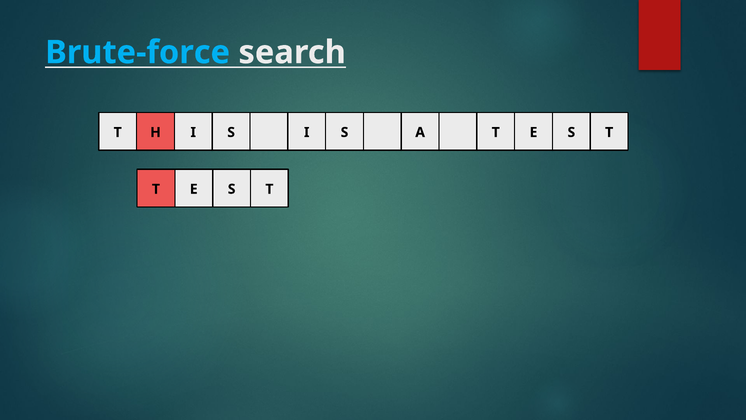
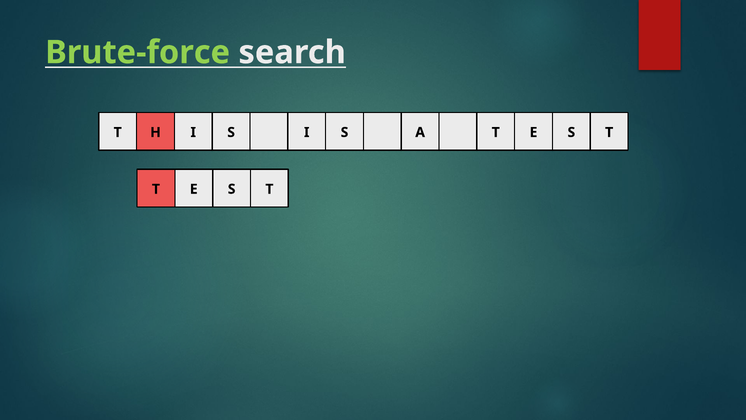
Brute-force colour: light blue -> light green (138, 52)
